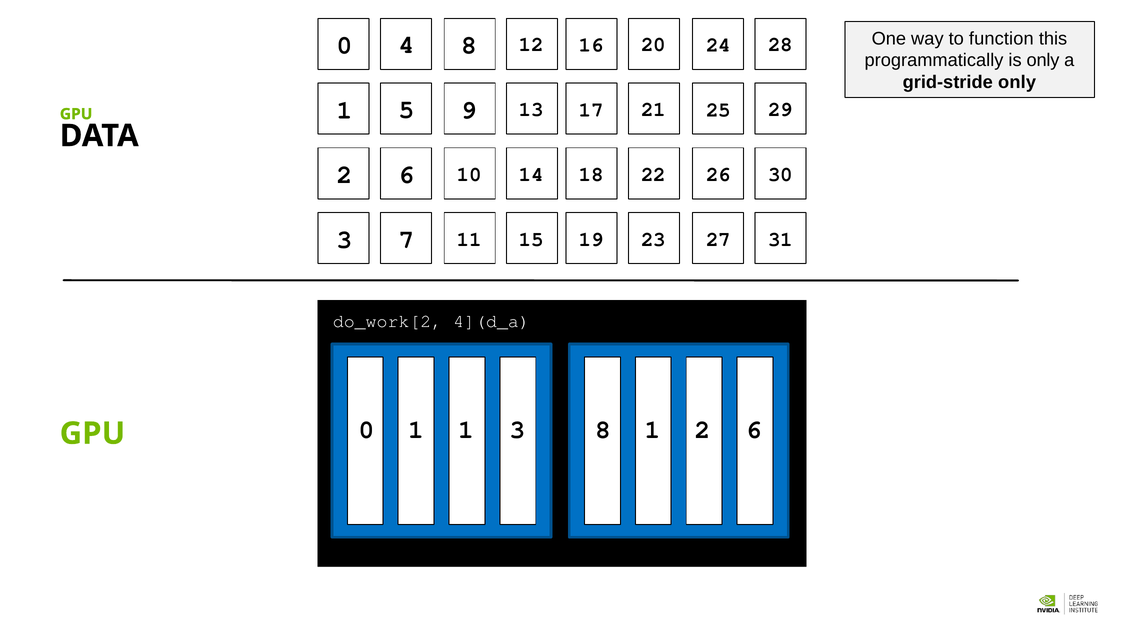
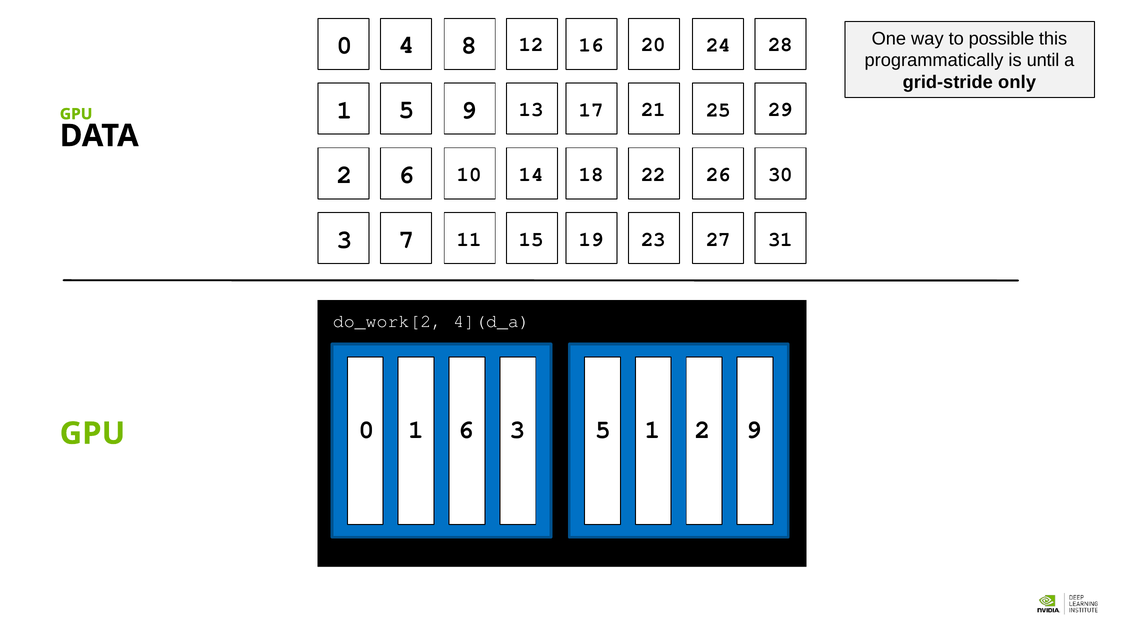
function: function -> possible (1001, 39)
is only: only -> until (1043, 60)
1 1: 1 -> 6 (466, 429)
3 8: 8 -> 5 (603, 429)
2 6: 6 -> 9 (754, 429)
